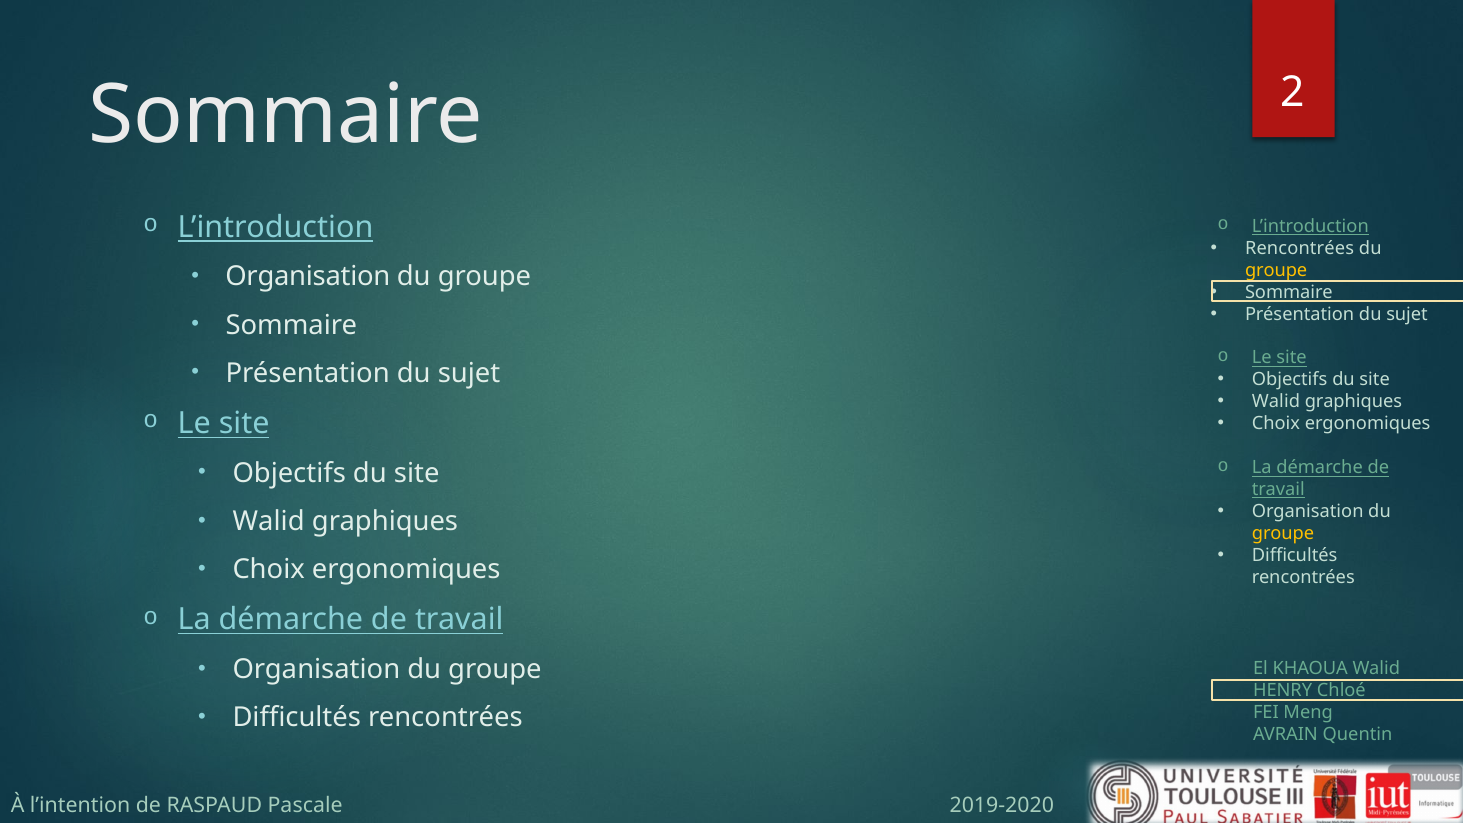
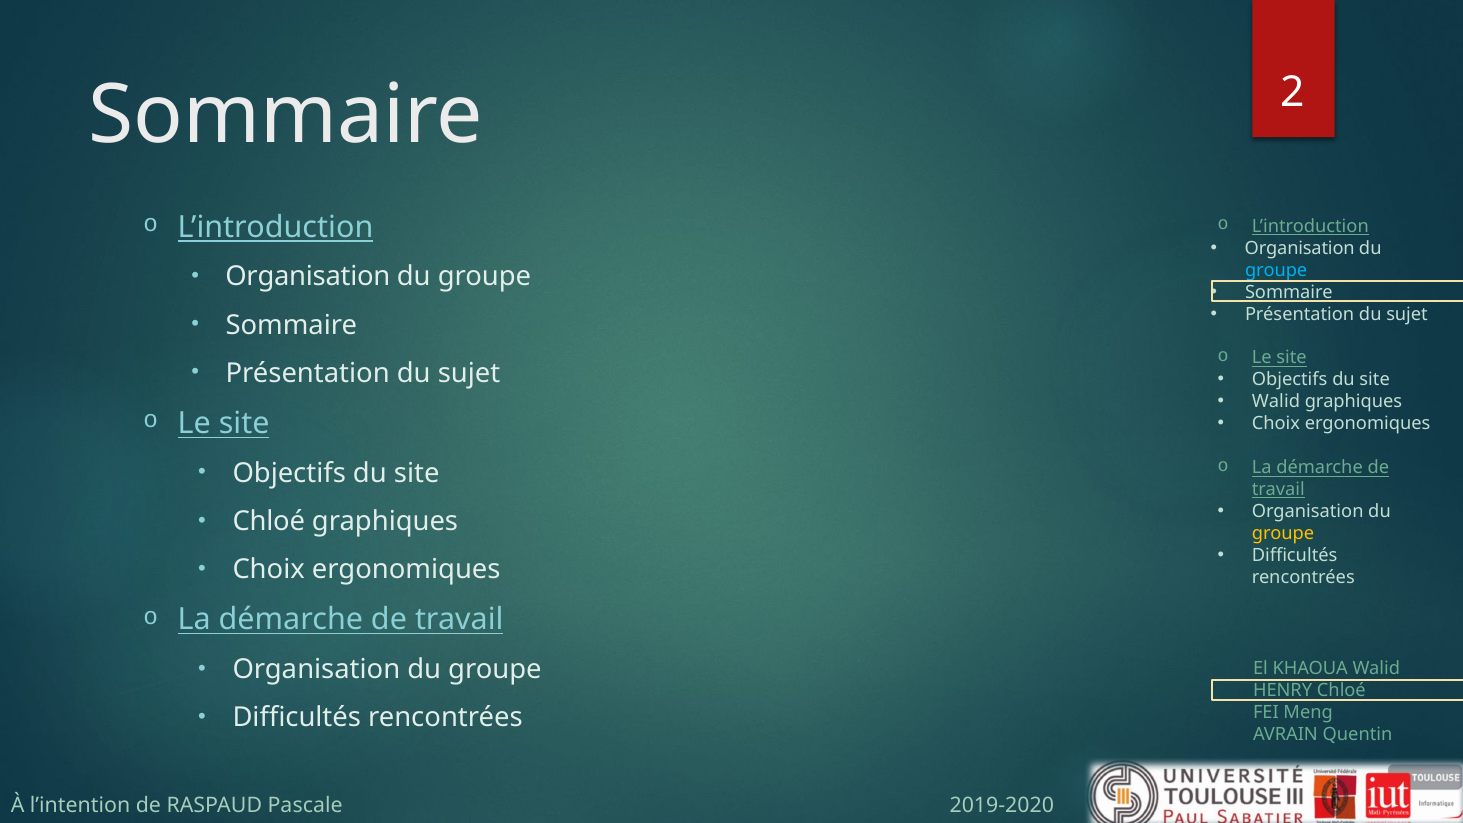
Rencontrées: Rencontrées -> Organisation (1300, 248)
groupe colour: yellow -> light blue (1276, 270)
Walid: Walid -> Chloé (269, 521)
